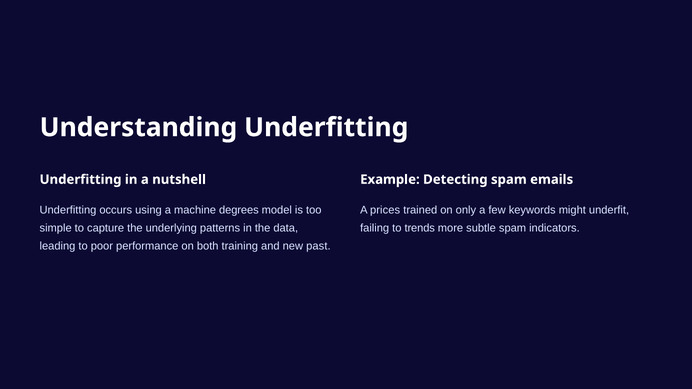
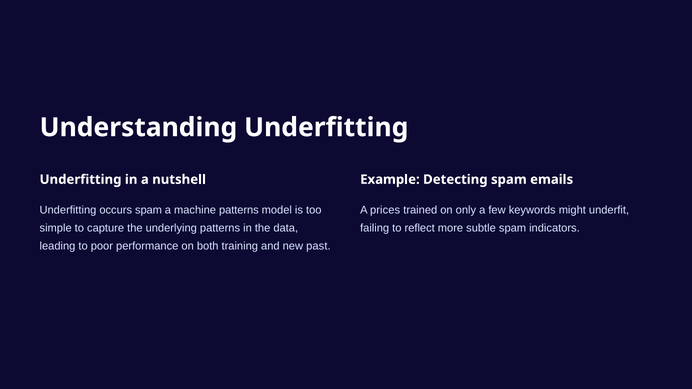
occurs using: using -> spam (149, 210)
machine degrees: degrees -> patterns (239, 210)
trends: trends -> reflect (420, 228)
